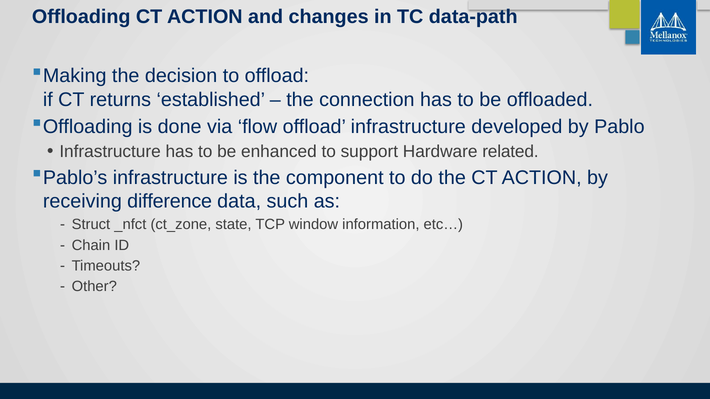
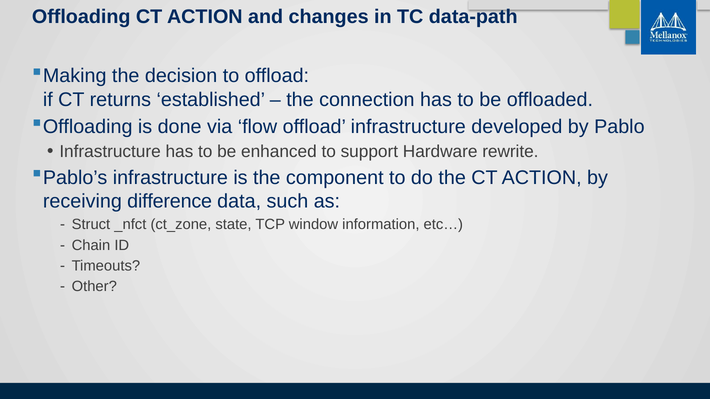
related: related -> rewrite (510, 152)
